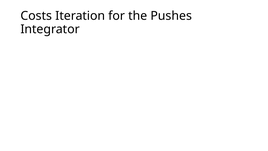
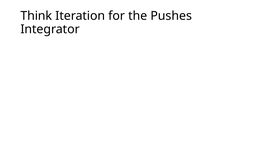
Costs: Costs -> Think (36, 16)
